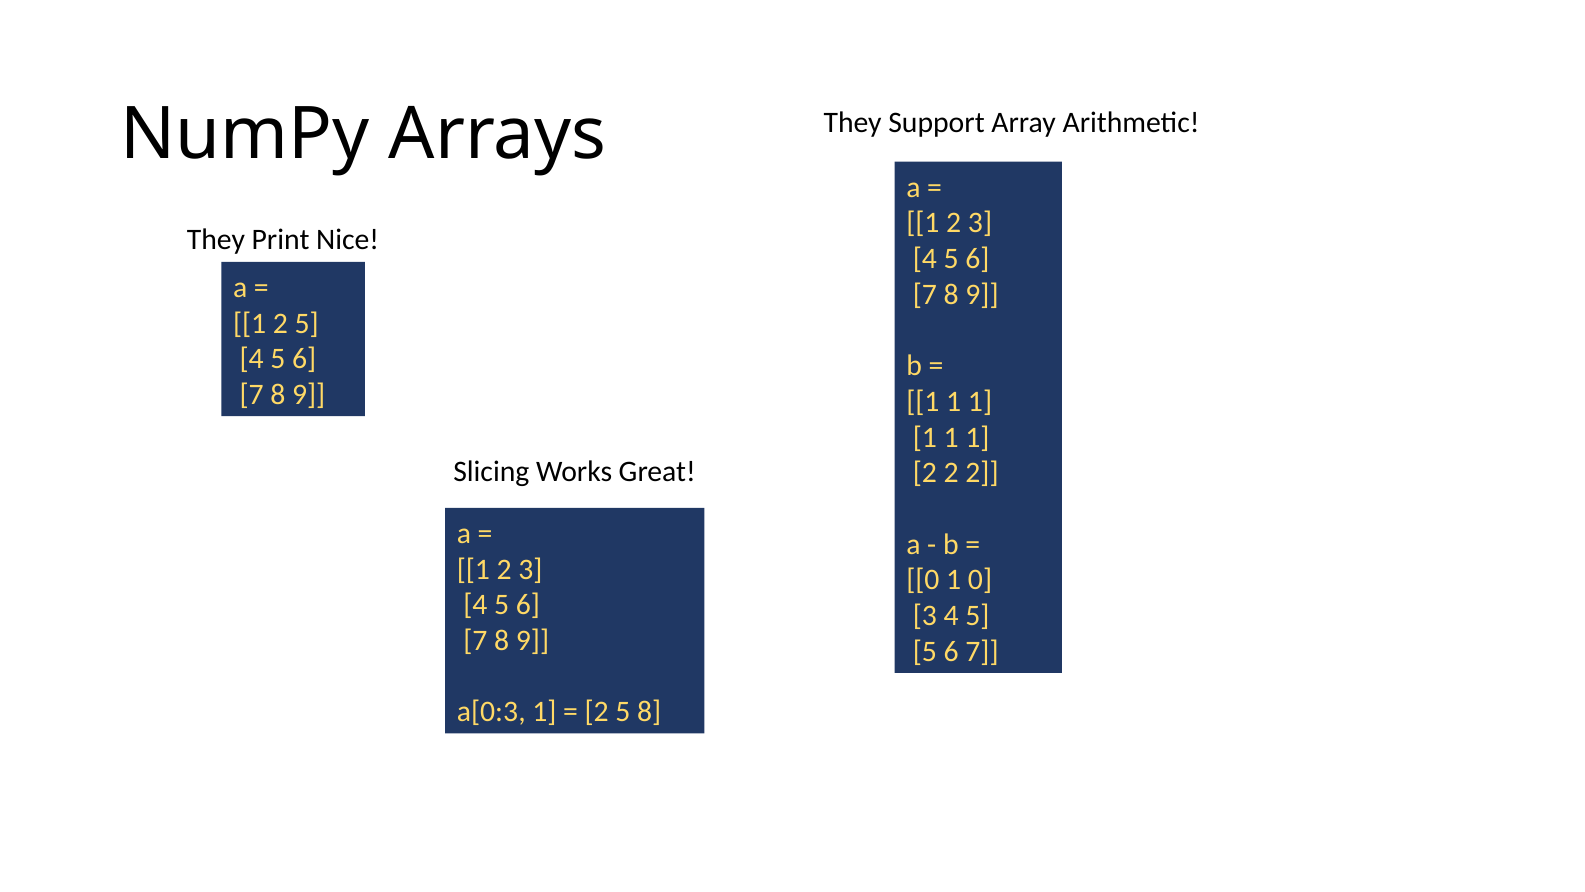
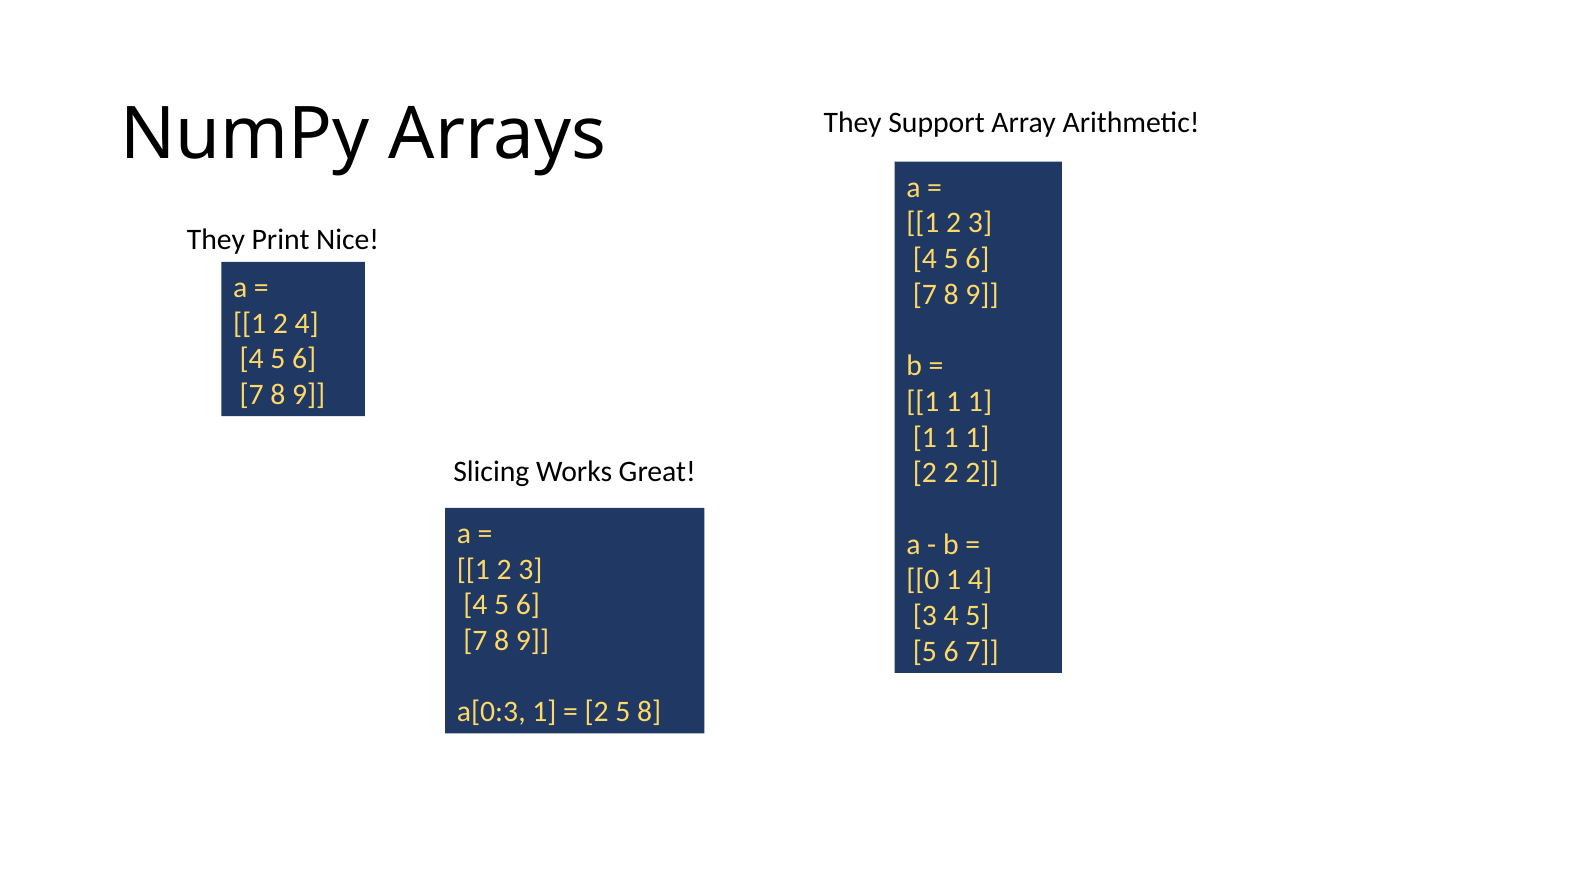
1 2 5: 5 -> 4 (307, 323)
1 0: 0 -> 4 (980, 580)
